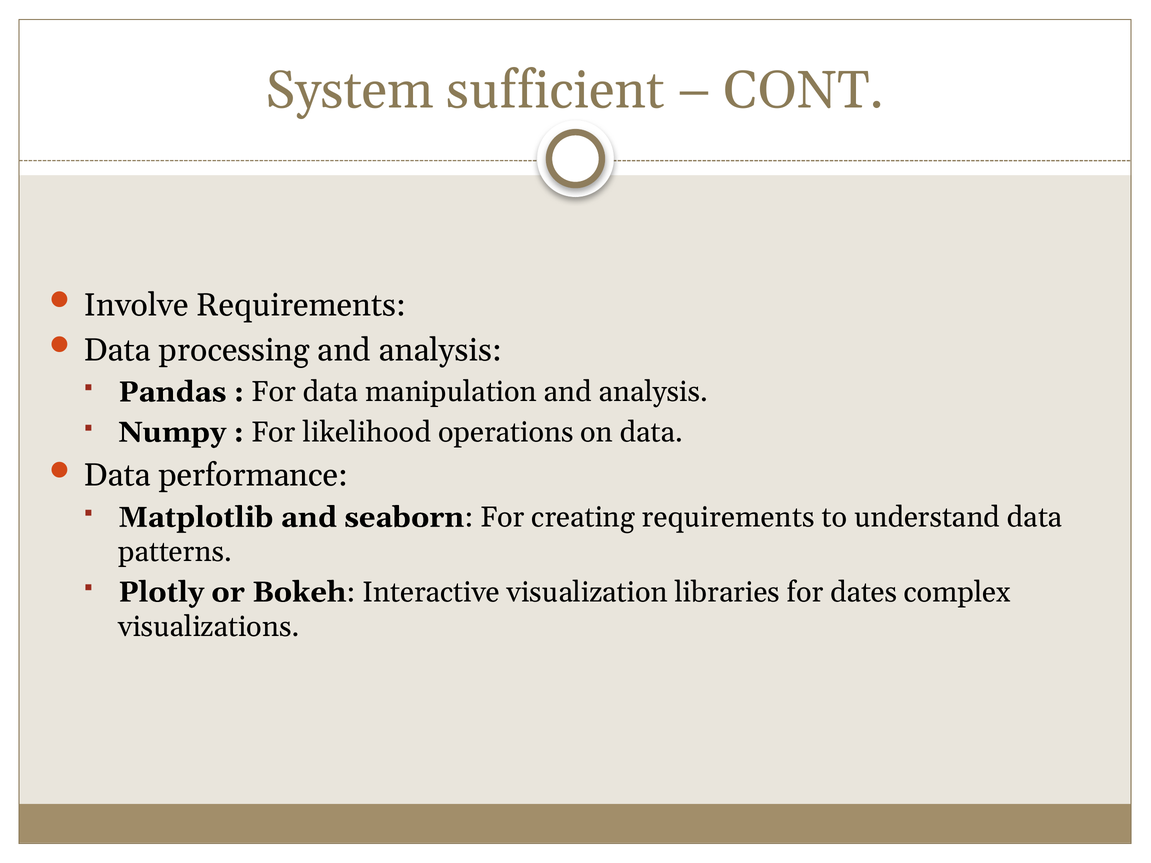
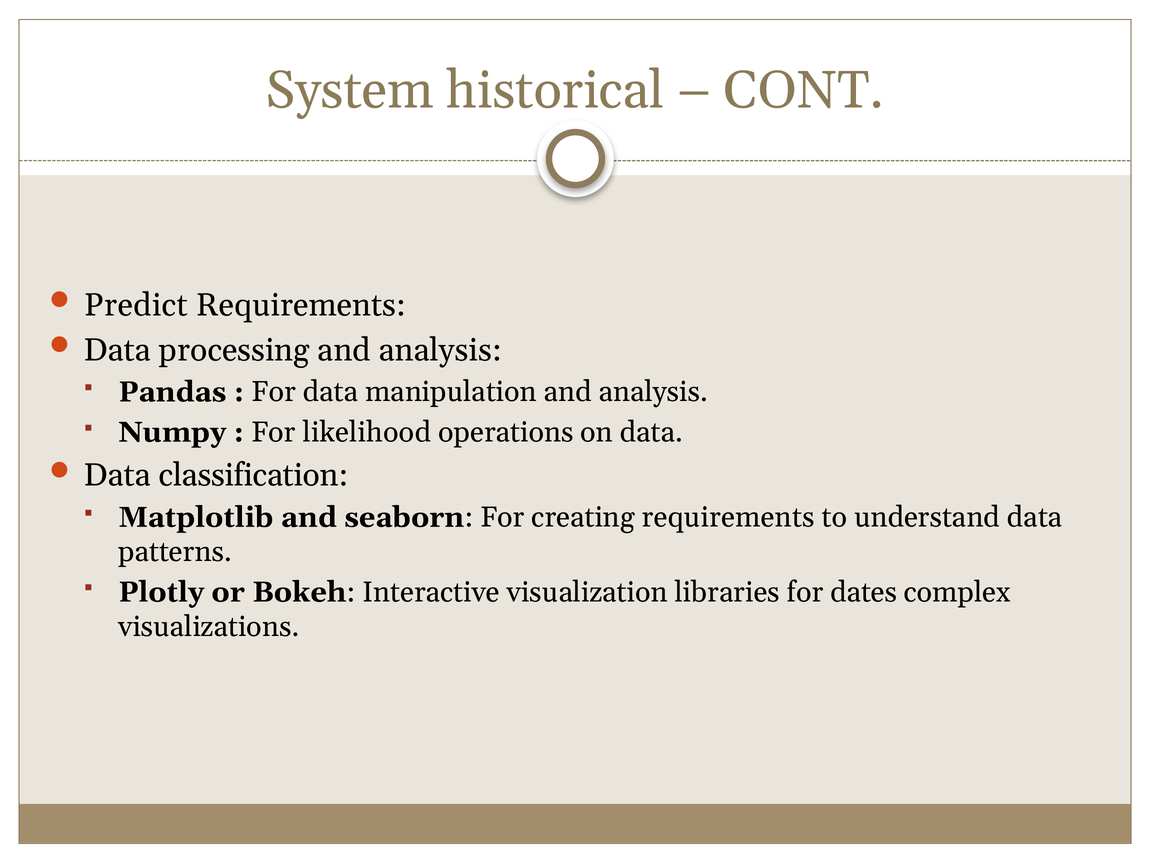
sufficient: sufficient -> historical (555, 91)
Involve: Involve -> Predict (136, 305)
performance: performance -> classification (253, 475)
